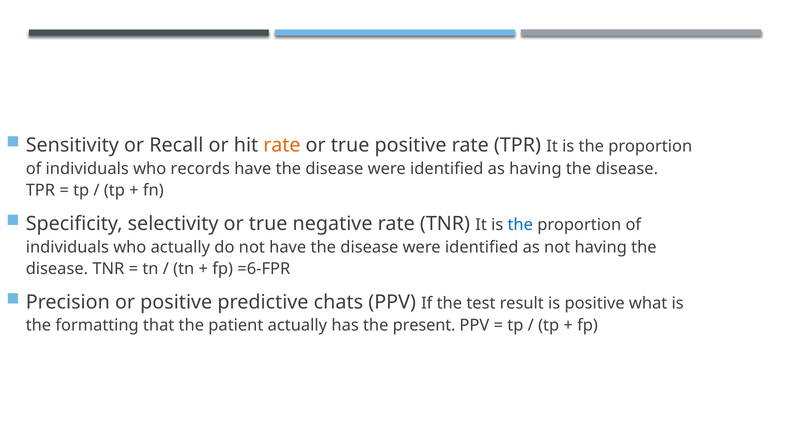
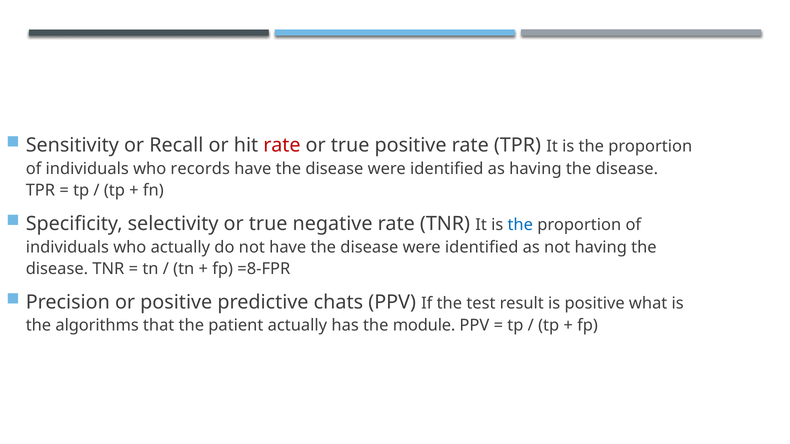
rate colour: orange -> red (282, 145)
=6-FPR: =6-FPR -> =8-FPR (264, 269)
formatting: formatting -> algorithms (97, 326)
present: present -> module (424, 326)
